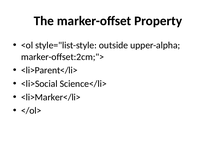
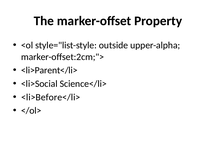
<li>Marker</li>: <li>Marker</li> -> <li>Before</li> (51, 97)
